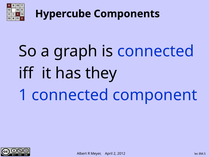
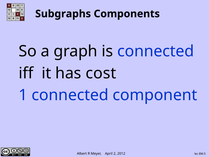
Hypercube: Hypercube -> Subgraphs (63, 14)
they: they -> cost (101, 73)
